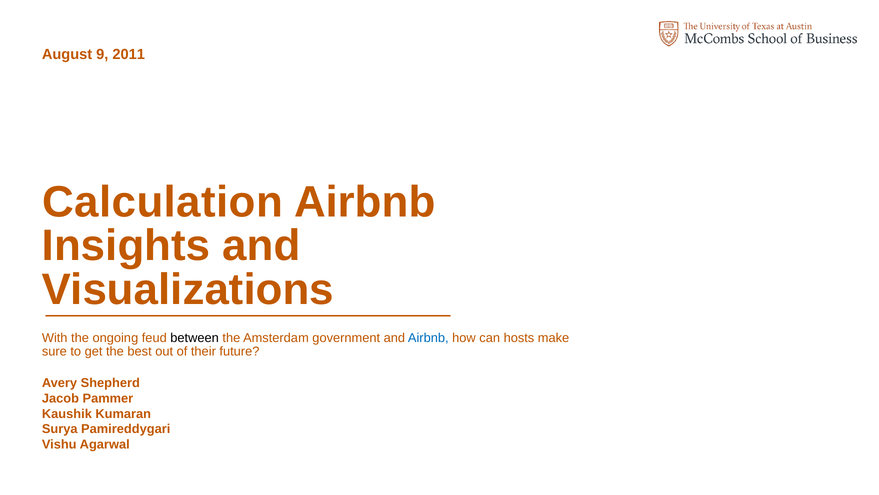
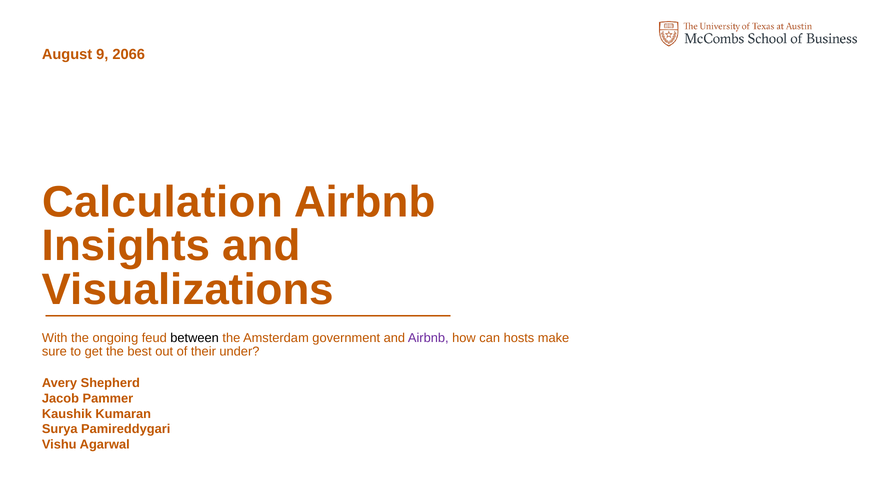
2011: 2011 -> 2066 (129, 54)
Airbnb colour: blue -> purple (428, 337)
future: future -> under (239, 351)
